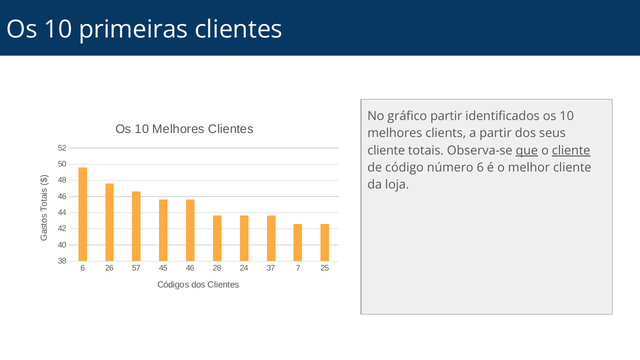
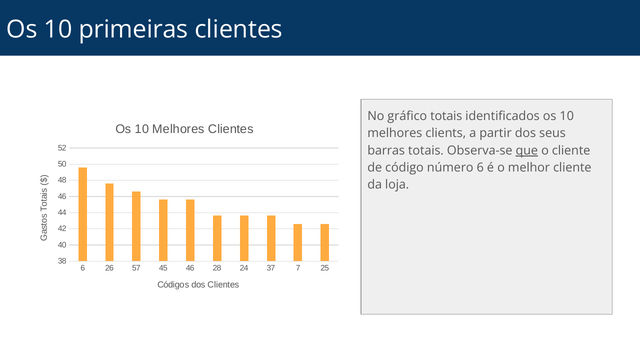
gráfico partir: partir -> totais (446, 116)
cliente: cliente -> barras (386, 151)
cliente underline: present -> none (571, 151)
